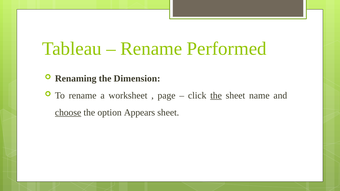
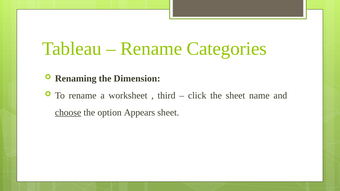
Performed: Performed -> Categories (227, 49)
page: page -> third (167, 96)
the underline: present -> none (216, 96)
